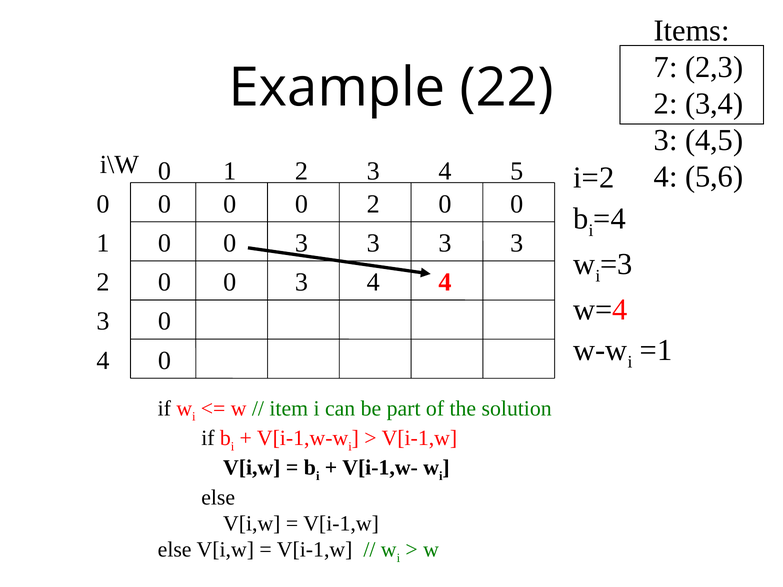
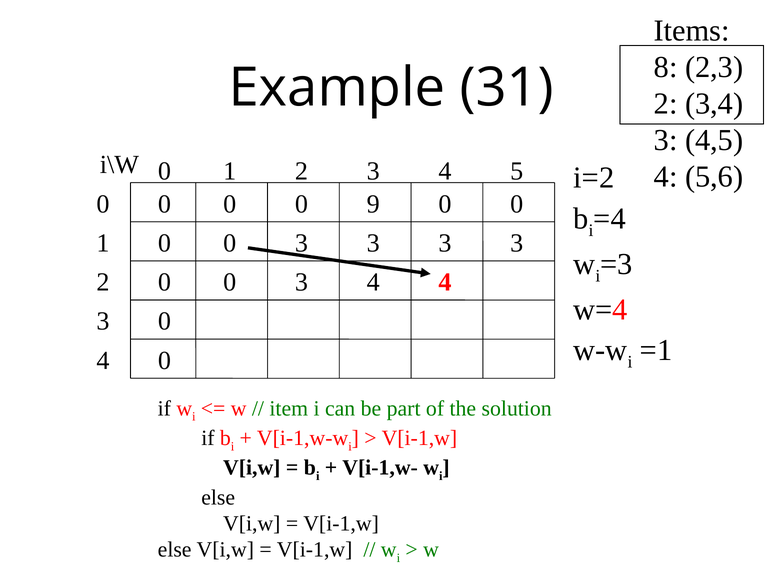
7: 7 -> 8 (666, 67)
22: 22 -> 31 (507, 88)
0 2: 2 -> 9 (373, 204)
